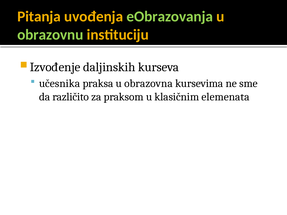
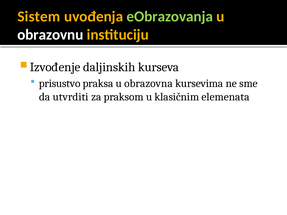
Pitanja: Pitanja -> Sistem (39, 17)
obrazovnu colour: light green -> white (50, 35)
učesnika: učesnika -> prisustvo (60, 84)
različito: različito -> utvrditi (71, 97)
